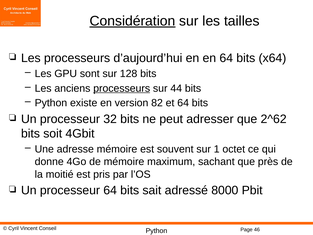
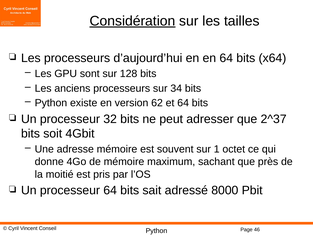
processeurs underline: present -> none (122, 88)
44: 44 -> 34 (176, 88)
82: 82 -> 62 (157, 103)
2^62: 2^62 -> 2^37 (274, 119)
